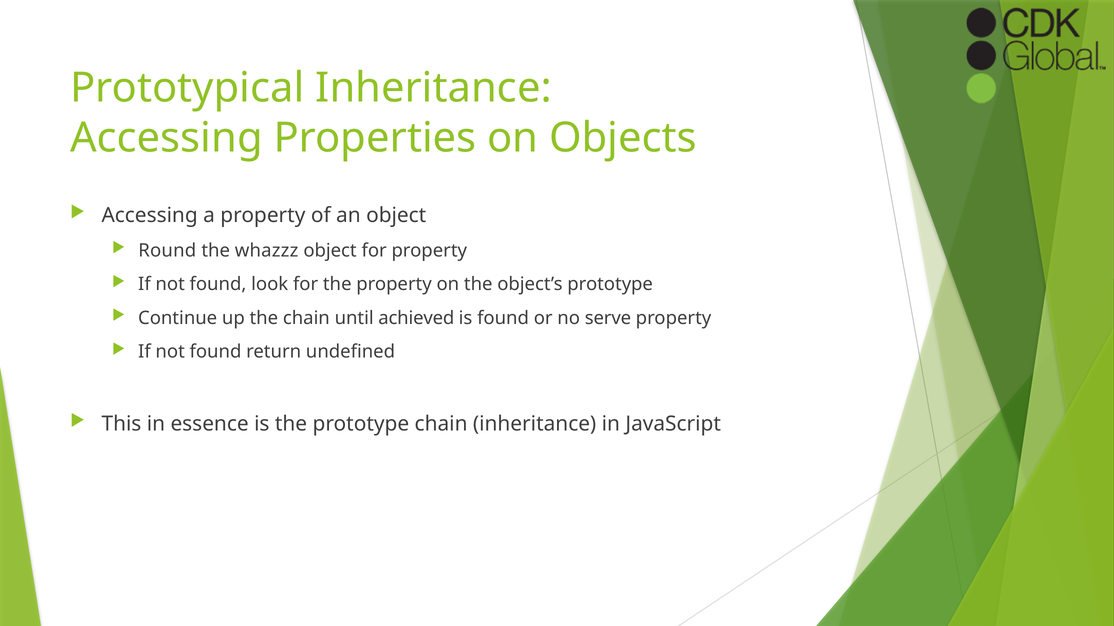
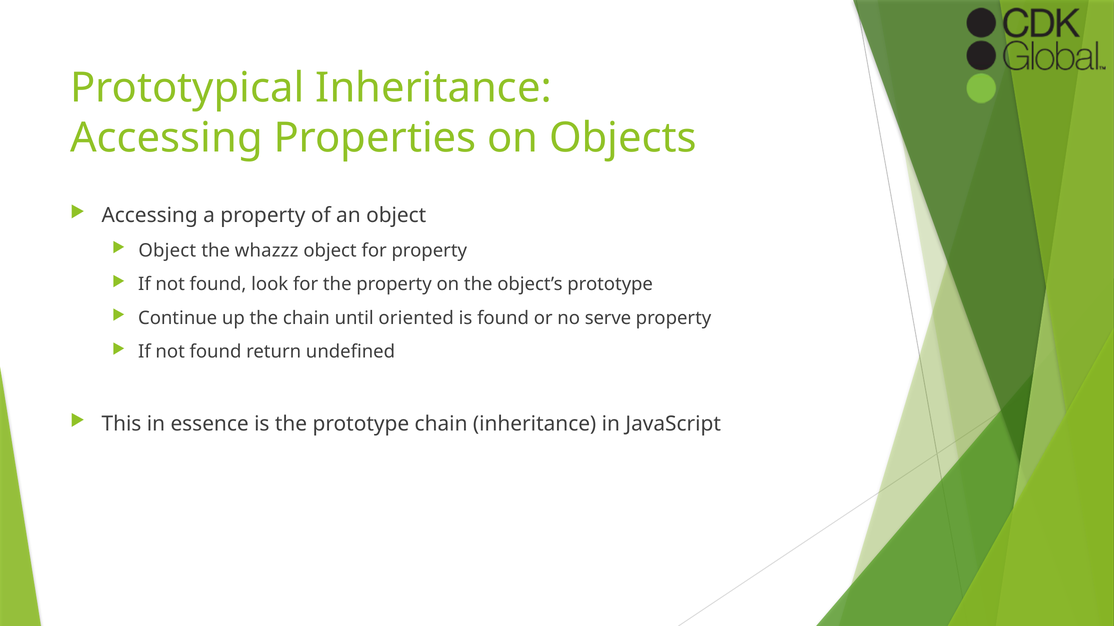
Round: Round -> Object (167, 251)
achieved: achieved -> oriented (416, 318)
